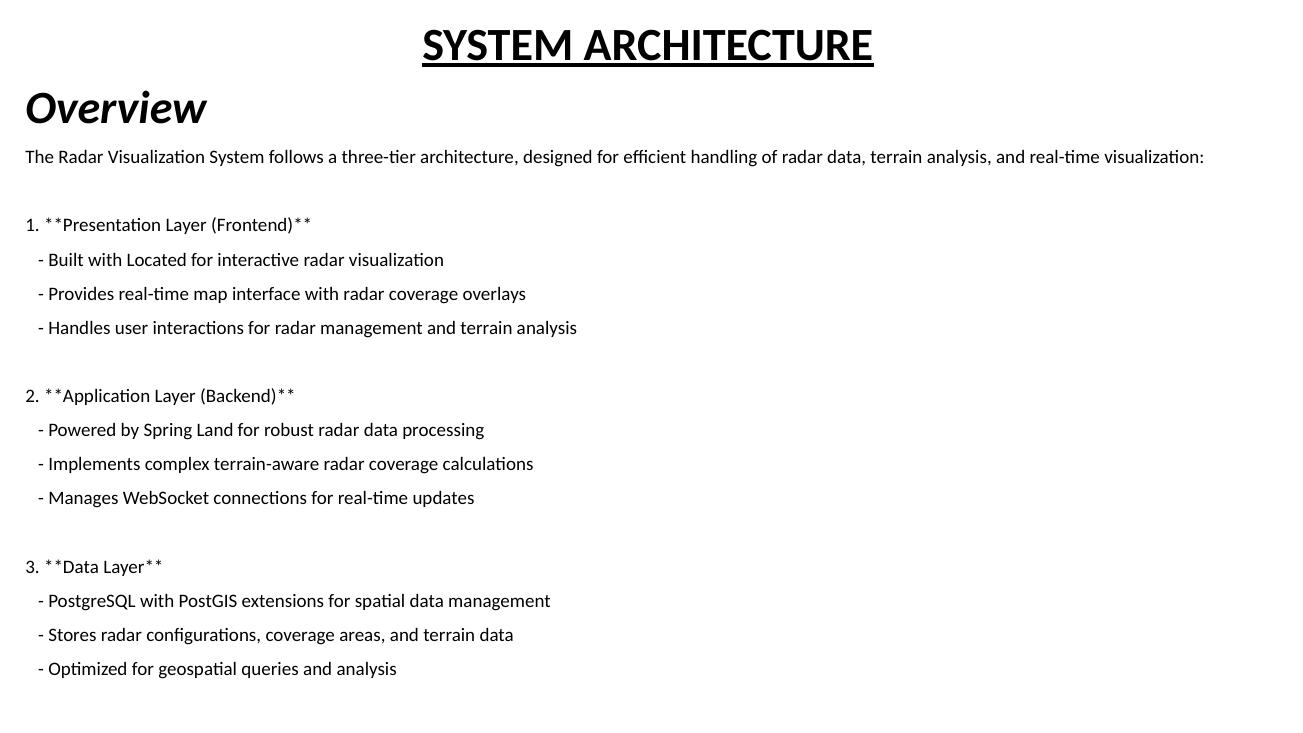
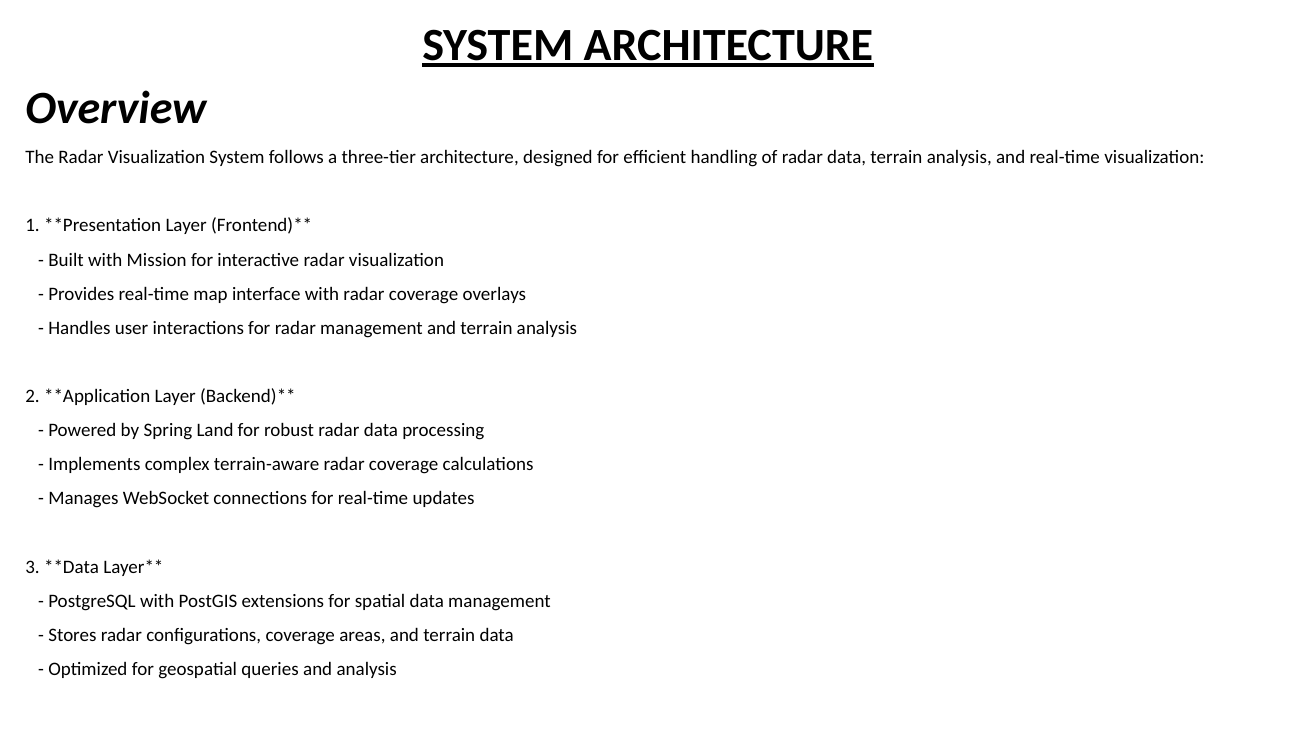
Located: Located -> Mission (157, 260)
